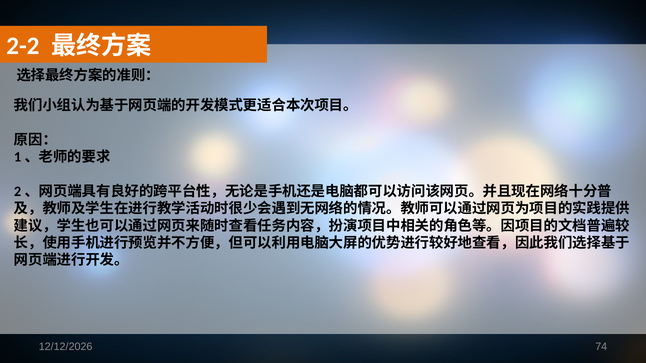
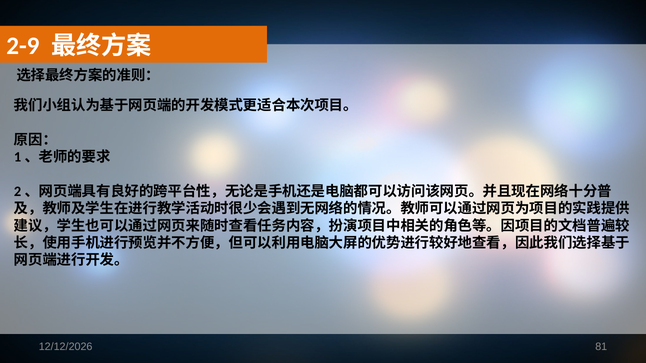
2-2: 2-2 -> 2-9 (23, 46)
74: 74 -> 81 (601, 347)
